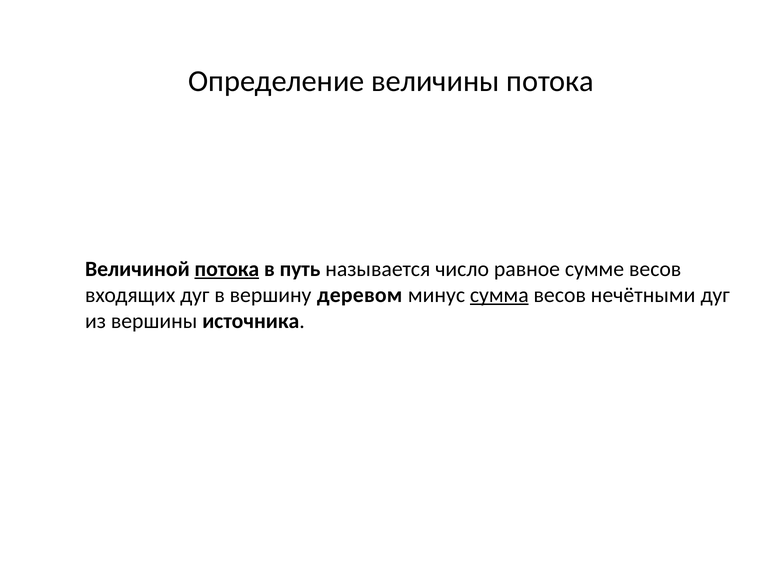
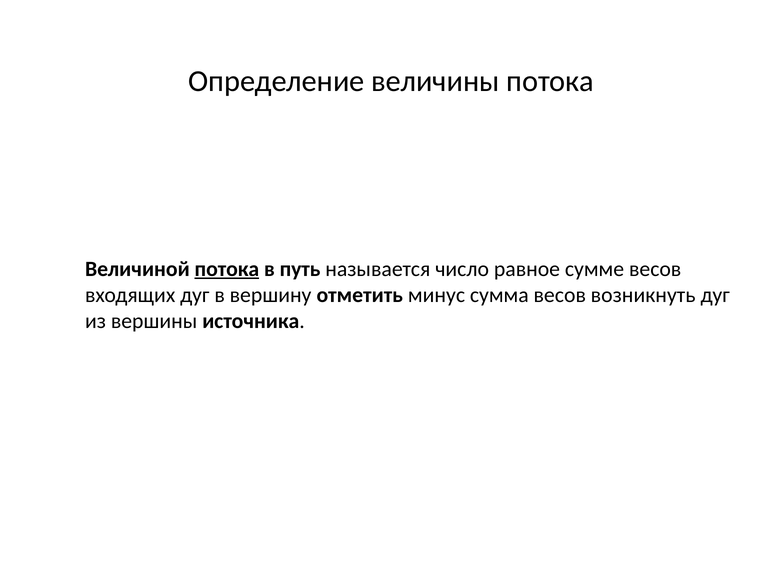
деревом: деревом -> отметить (360, 295)
сумма underline: present -> none (499, 295)
нечётными: нечётными -> возникнуть (643, 295)
